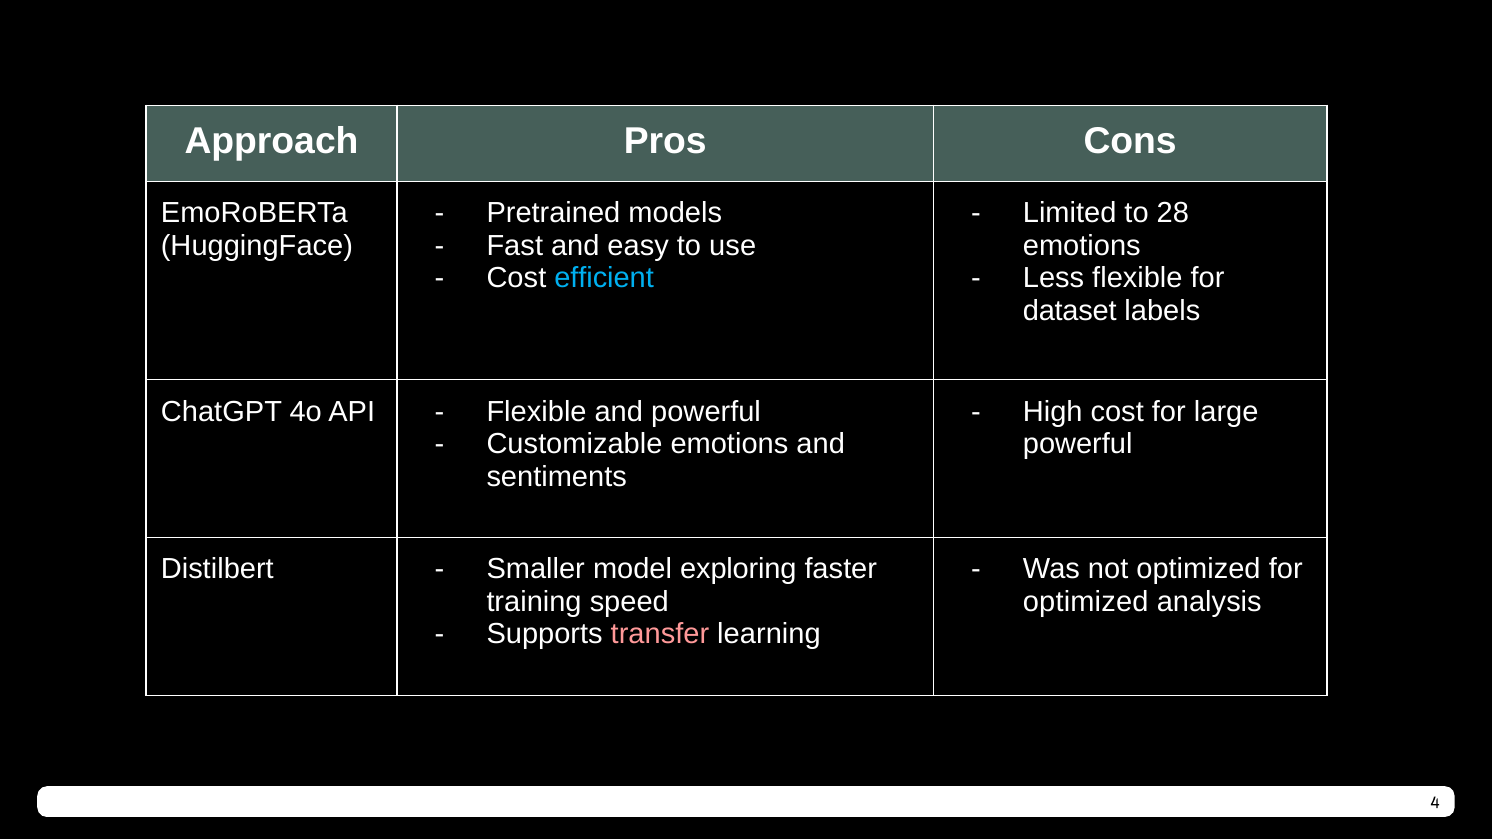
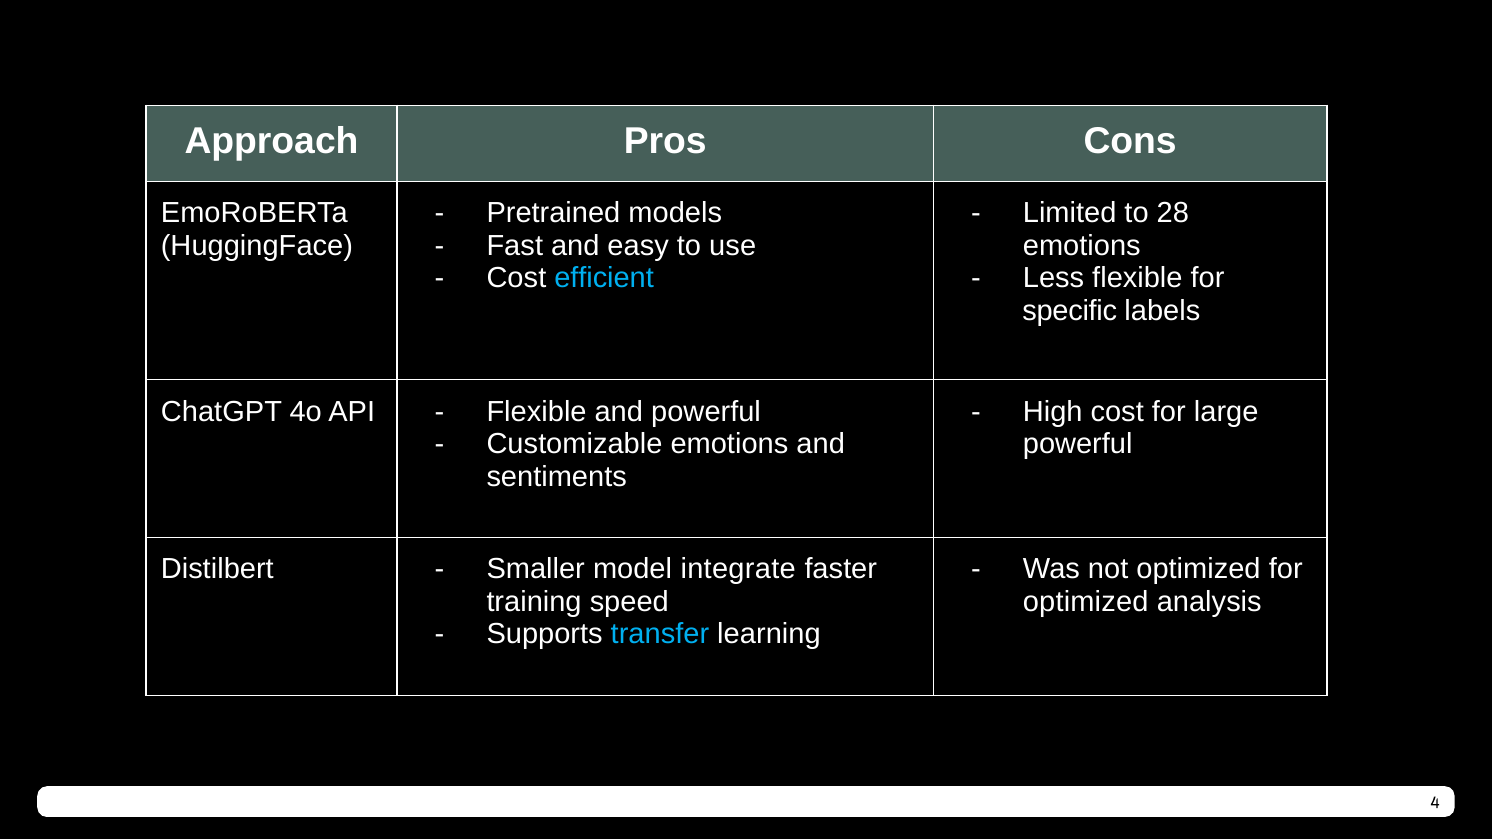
dataset: dataset -> specific (1070, 311)
exploring: exploring -> integrate (738, 569)
transfer colour: pink -> light blue (660, 635)
